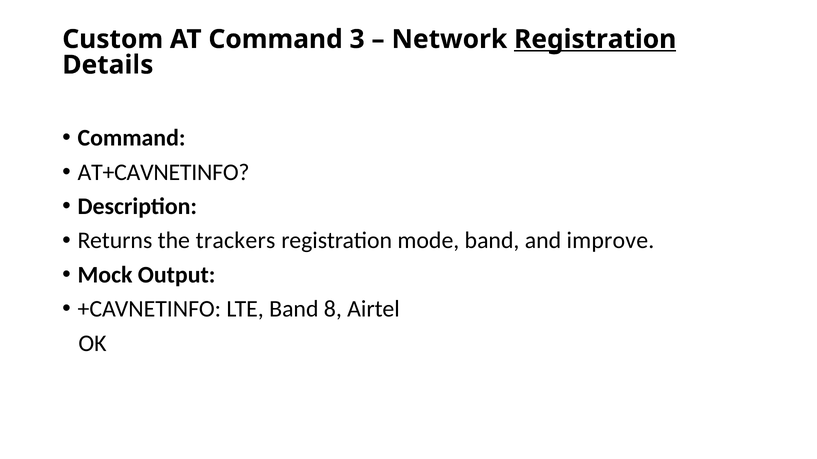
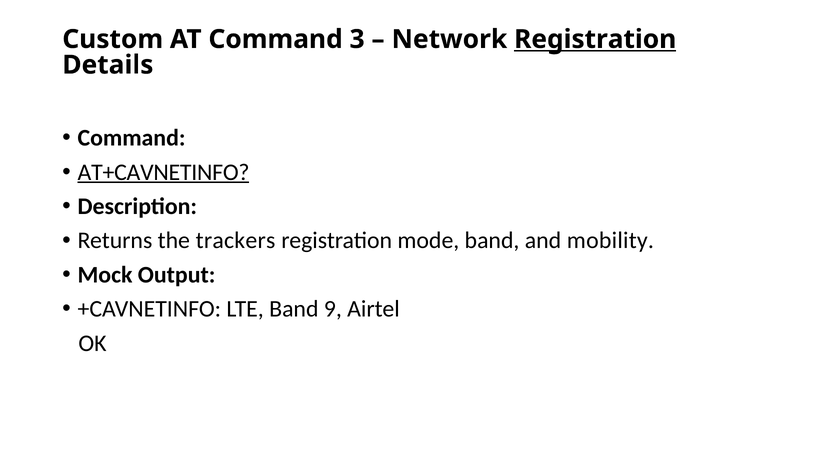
AT+CAVNETINFO underline: none -> present (164, 172)
improve: improve -> mobility (610, 241)
8: 8 -> 9 (333, 309)
